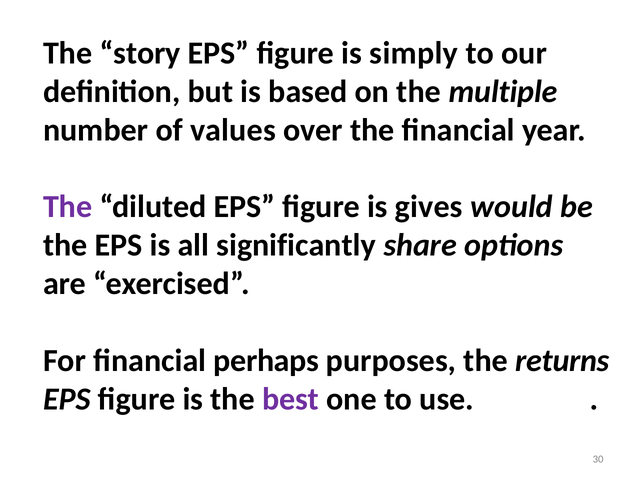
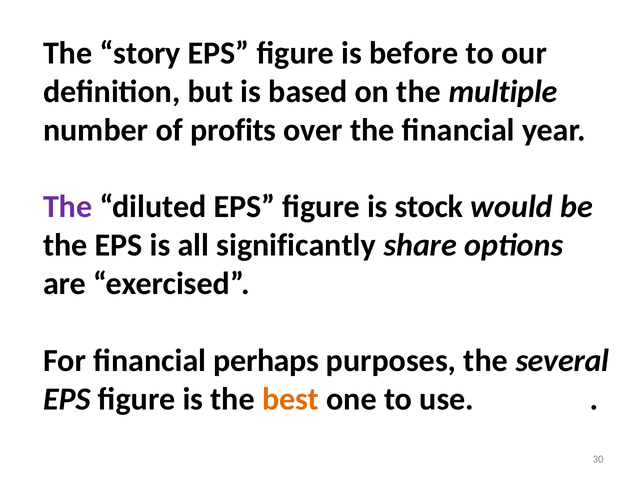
simply: simply -> before (414, 53)
values: values -> profits (233, 130)
gives: gives -> stock (429, 207)
returns: returns -> several (562, 361)
best colour: purple -> orange (291, 400)
